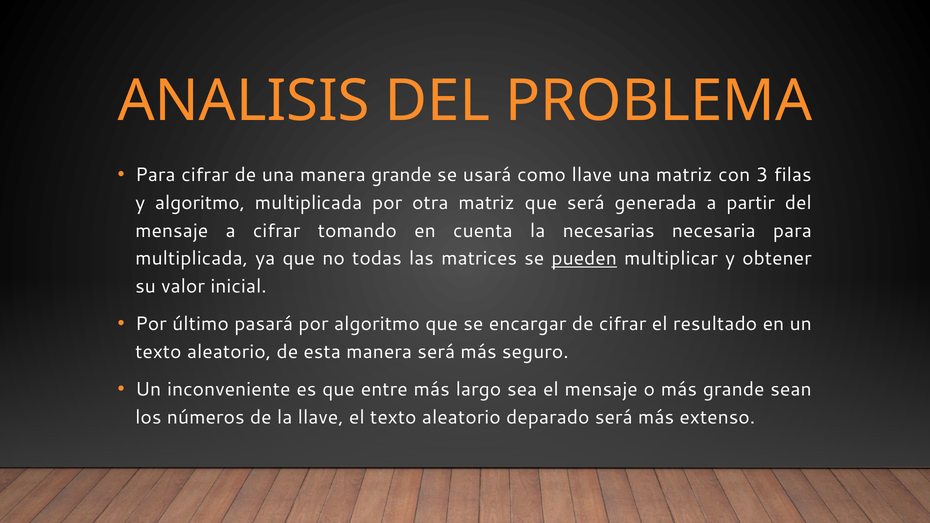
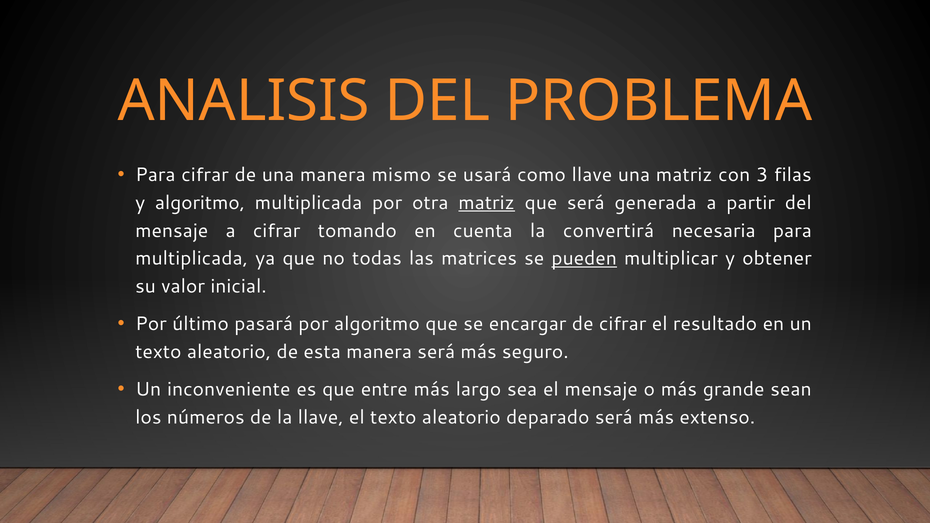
manera grande: grande -> mismo (401, 175)
matriz underline: none -> present (487, 203)
necesarias: necesarias -> convertirá (609, 231)
